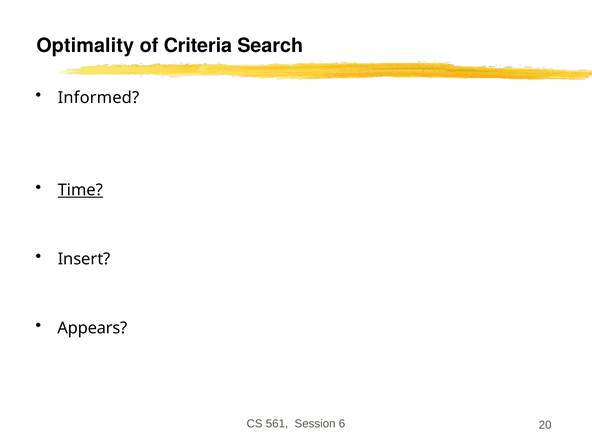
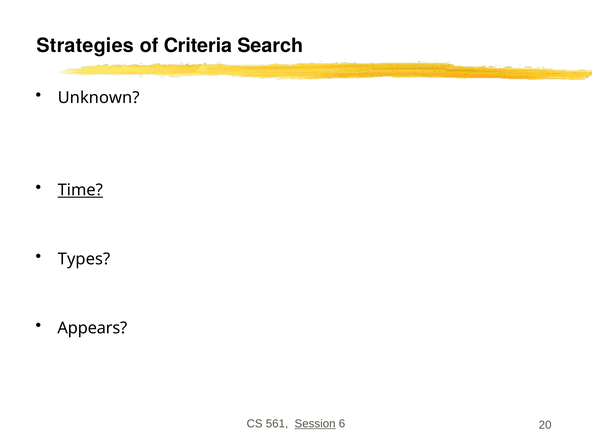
Optimality: Optimality -> Strategies (85, 46)
Informed: Informed -> Unknown (99, 98)
Insert: Insert -> Types (84, 259)
Session underline: none -> present (315, 424)
